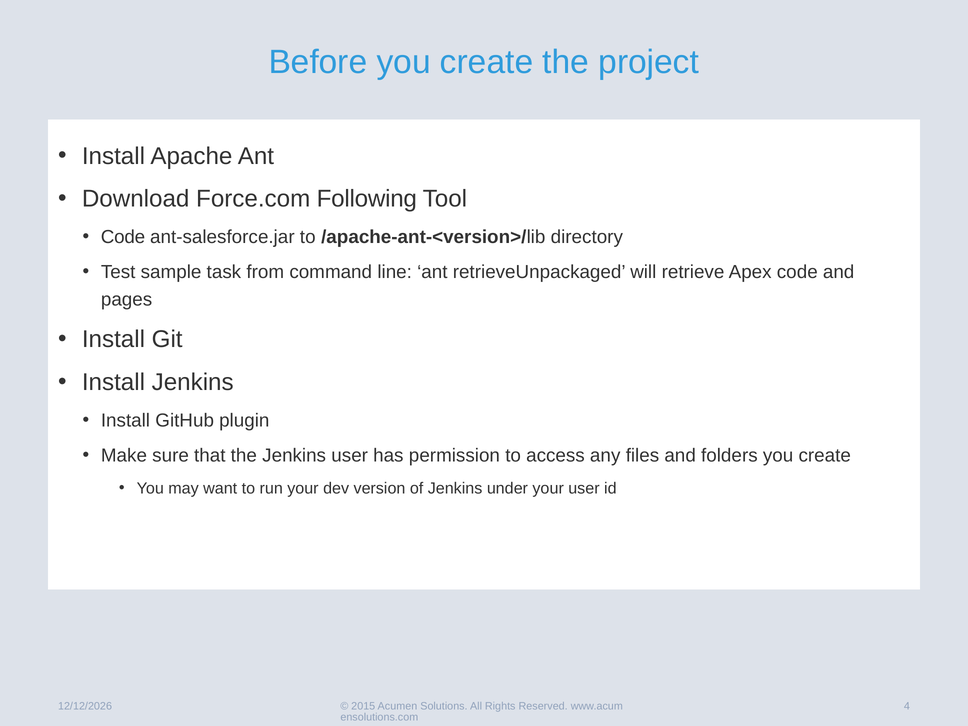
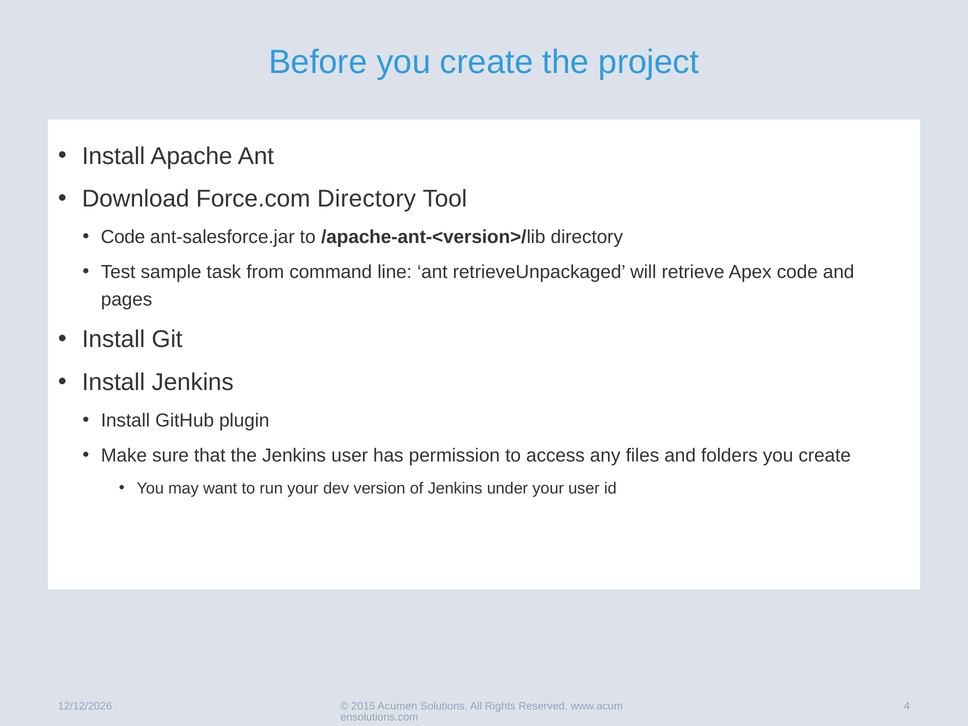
Force.com Following: Following -> Directory (367, 199)
